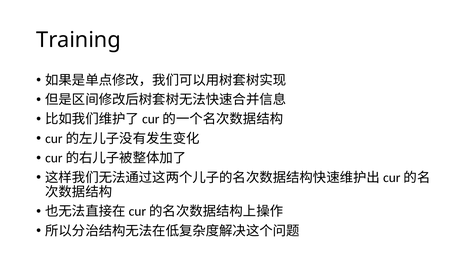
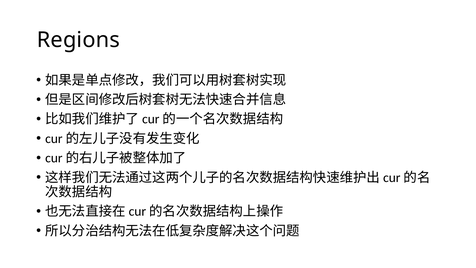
Training: Training -> Regions (78, 40)
